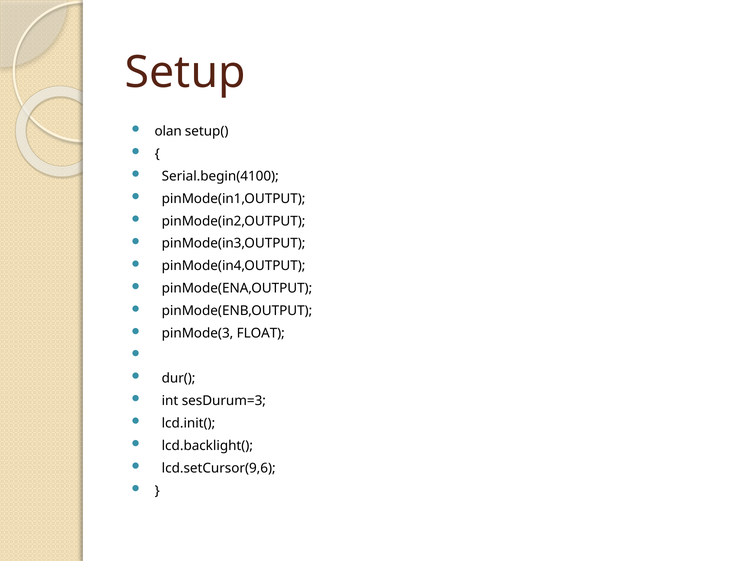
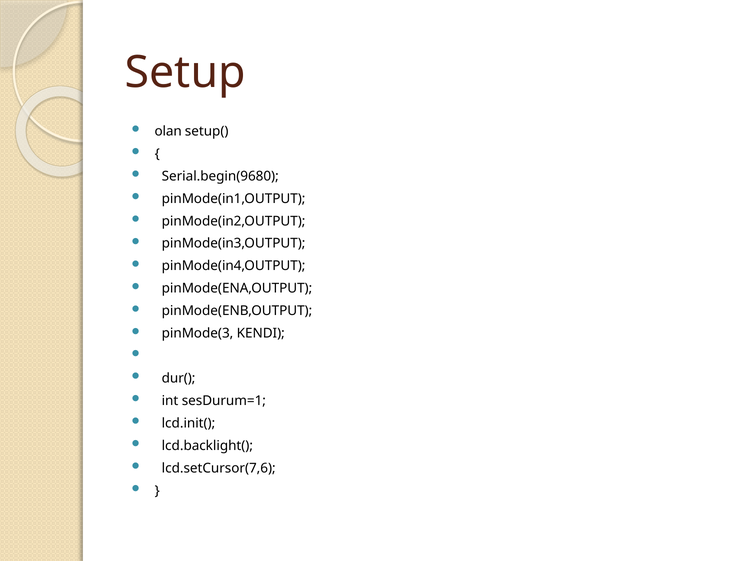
Serial.begin(4100: Serial.begin(4100 -> Serial.begin(9680 (220, 176)
FLOAT: FLOAT -> KENDI (261, 333)
sesDurum=3: sesDurum=3 -> sesDurum=1 (224, 401)
lcd.setCursor(9,6: lcd.setCursor(9,6 -> lcd.setCursor(7,6 (219, 468)
